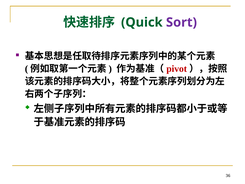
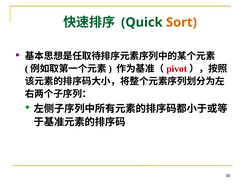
Sort colour: purple -> orange (181, 22)
